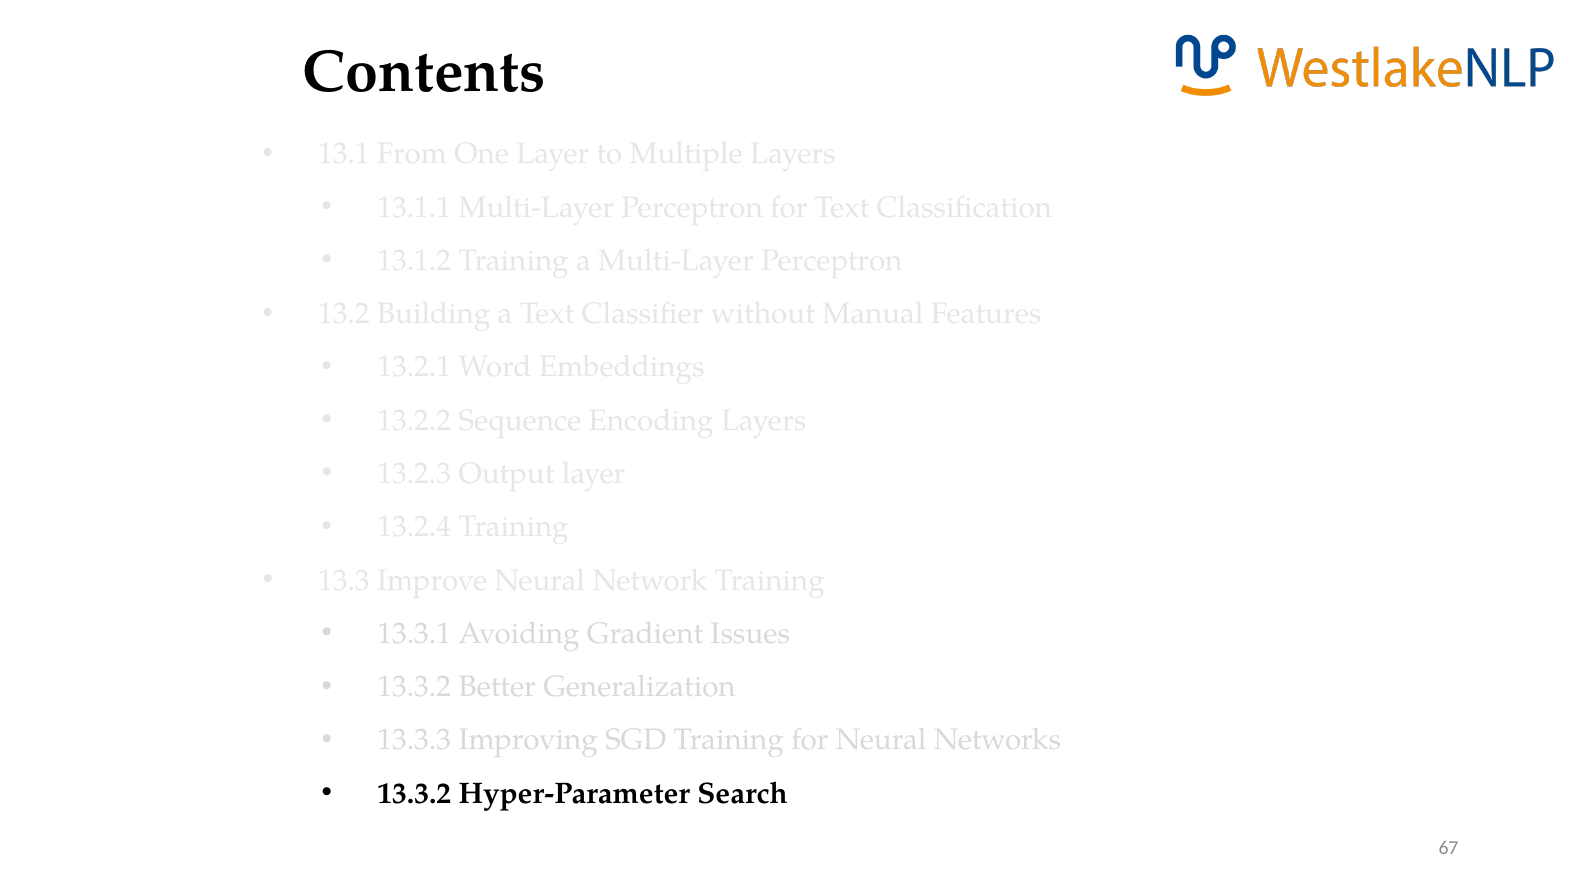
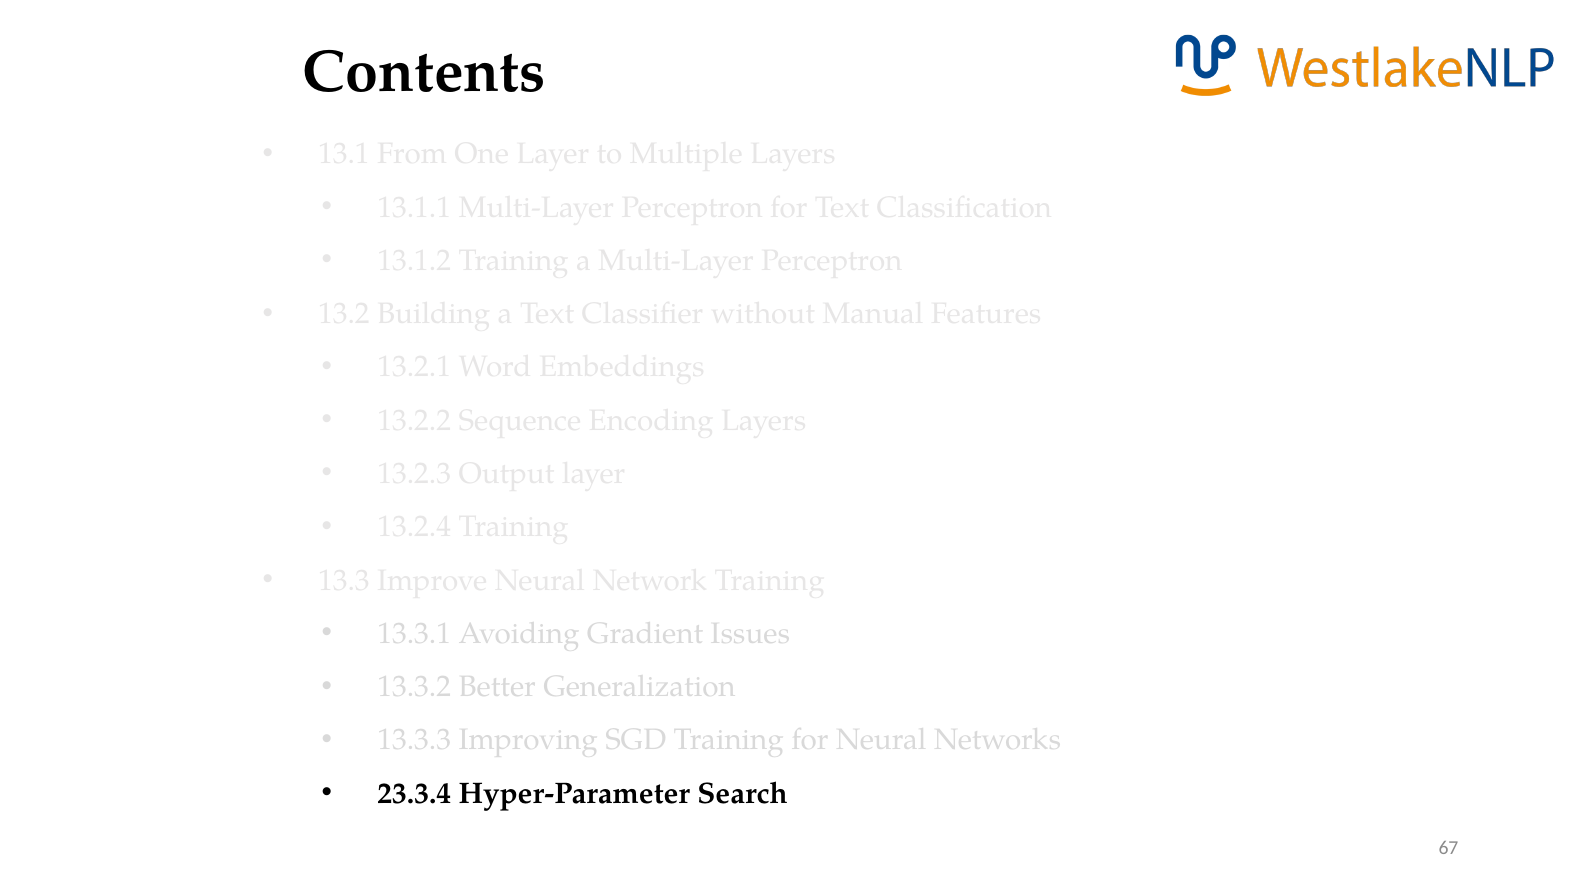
13.3.2: 13.3.2 -> 23.3.4 (414, 794)
